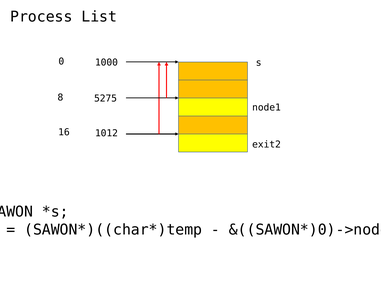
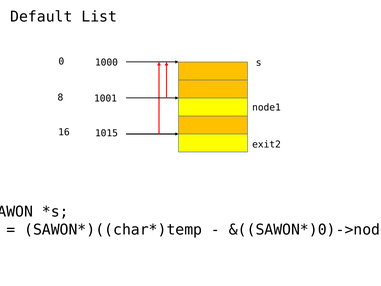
Process: Process -> Default (41, 17)
5275: 5275 -> 1001 (106, 98)
1012: 1012 -> 1015 (106, 133)
